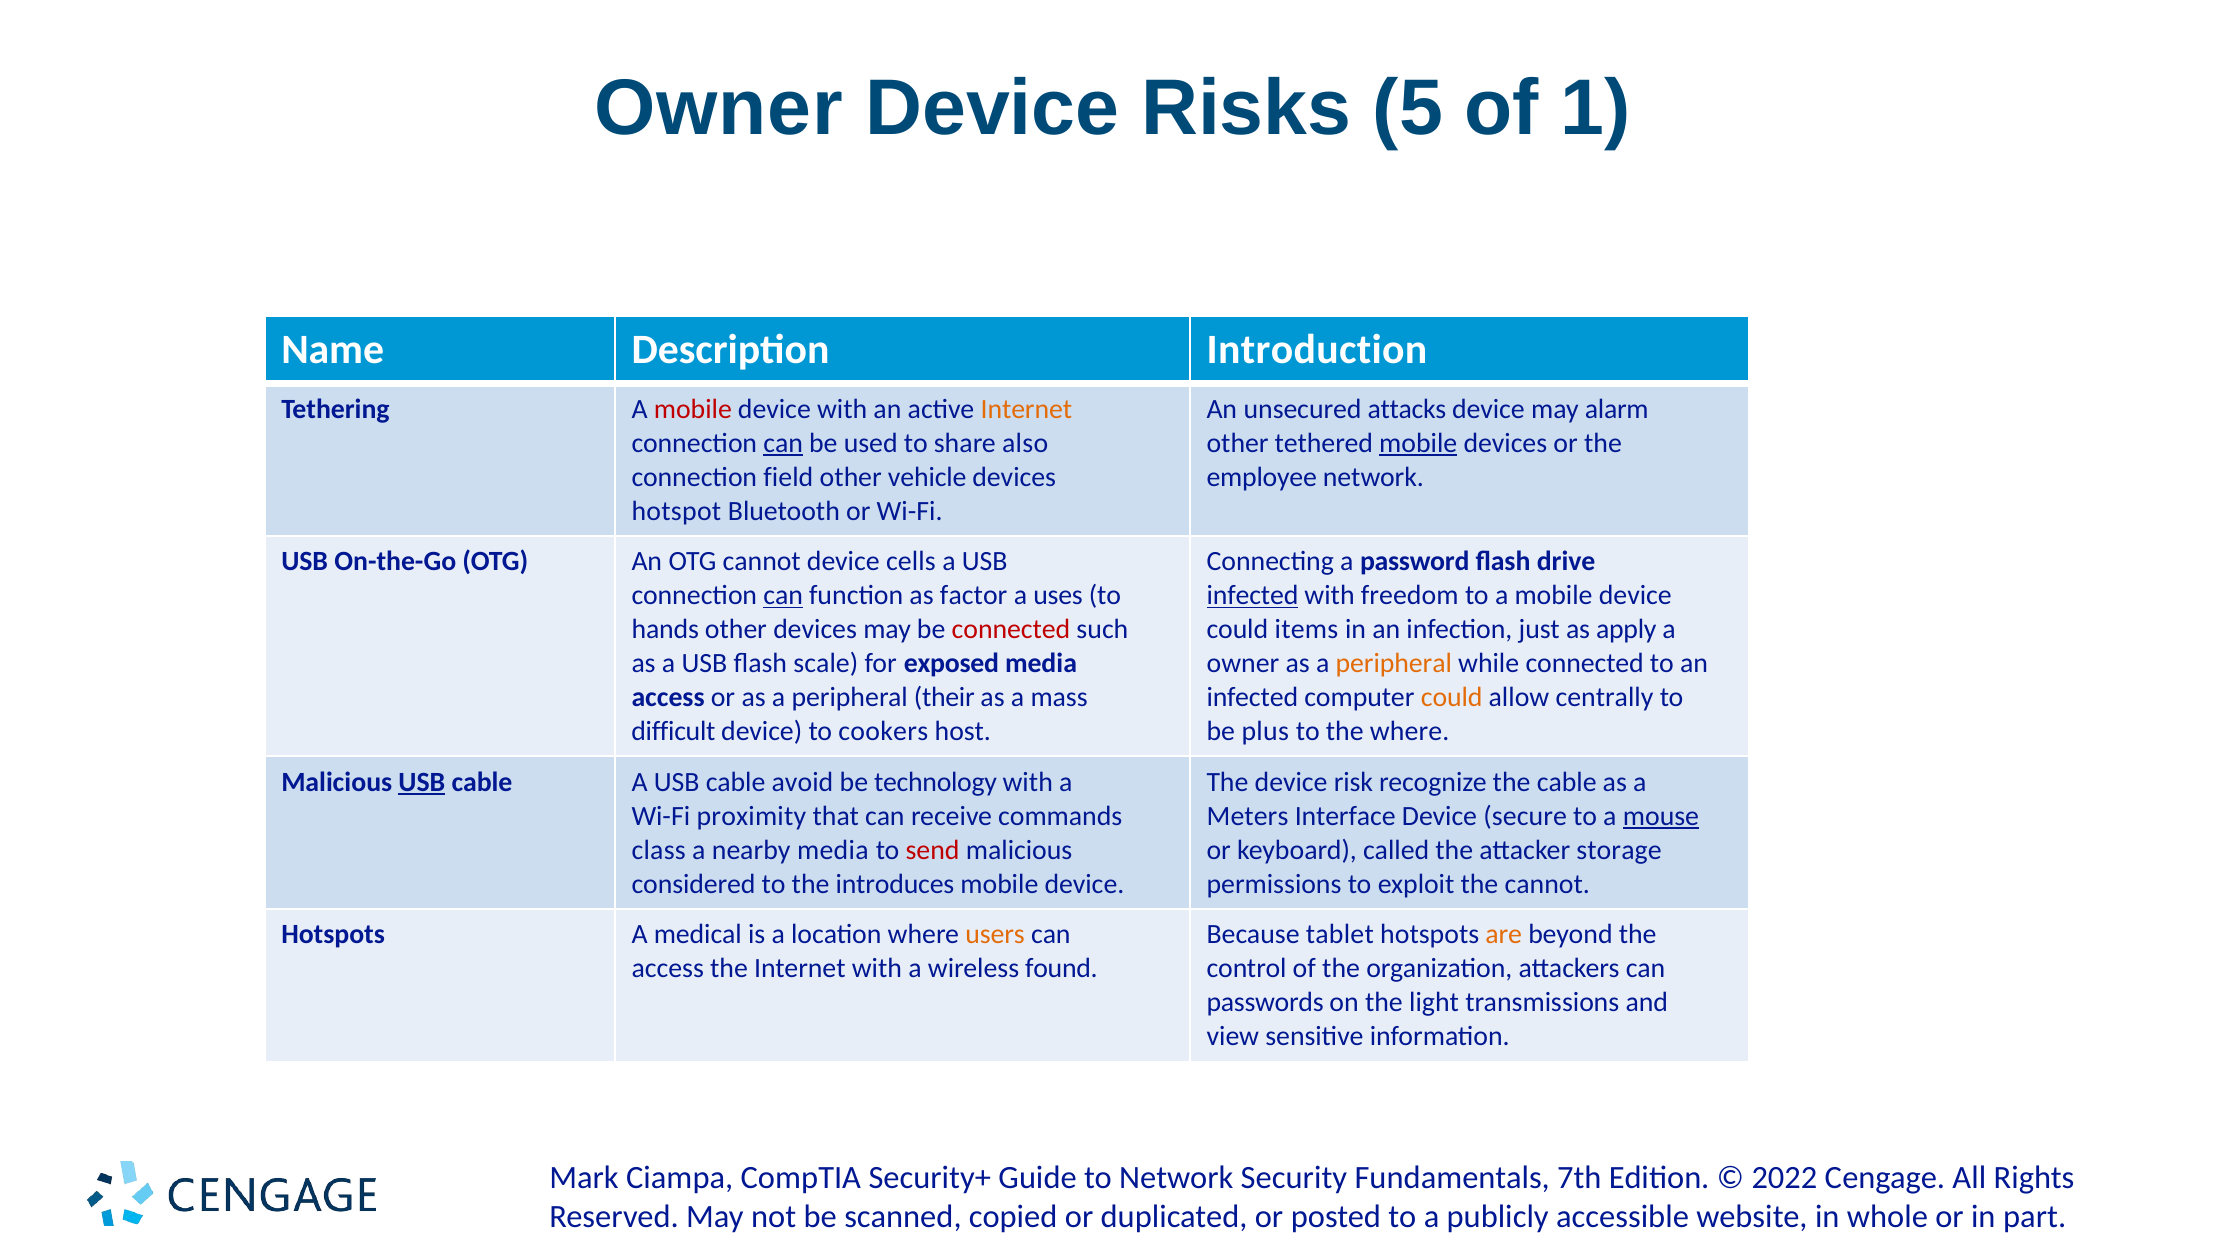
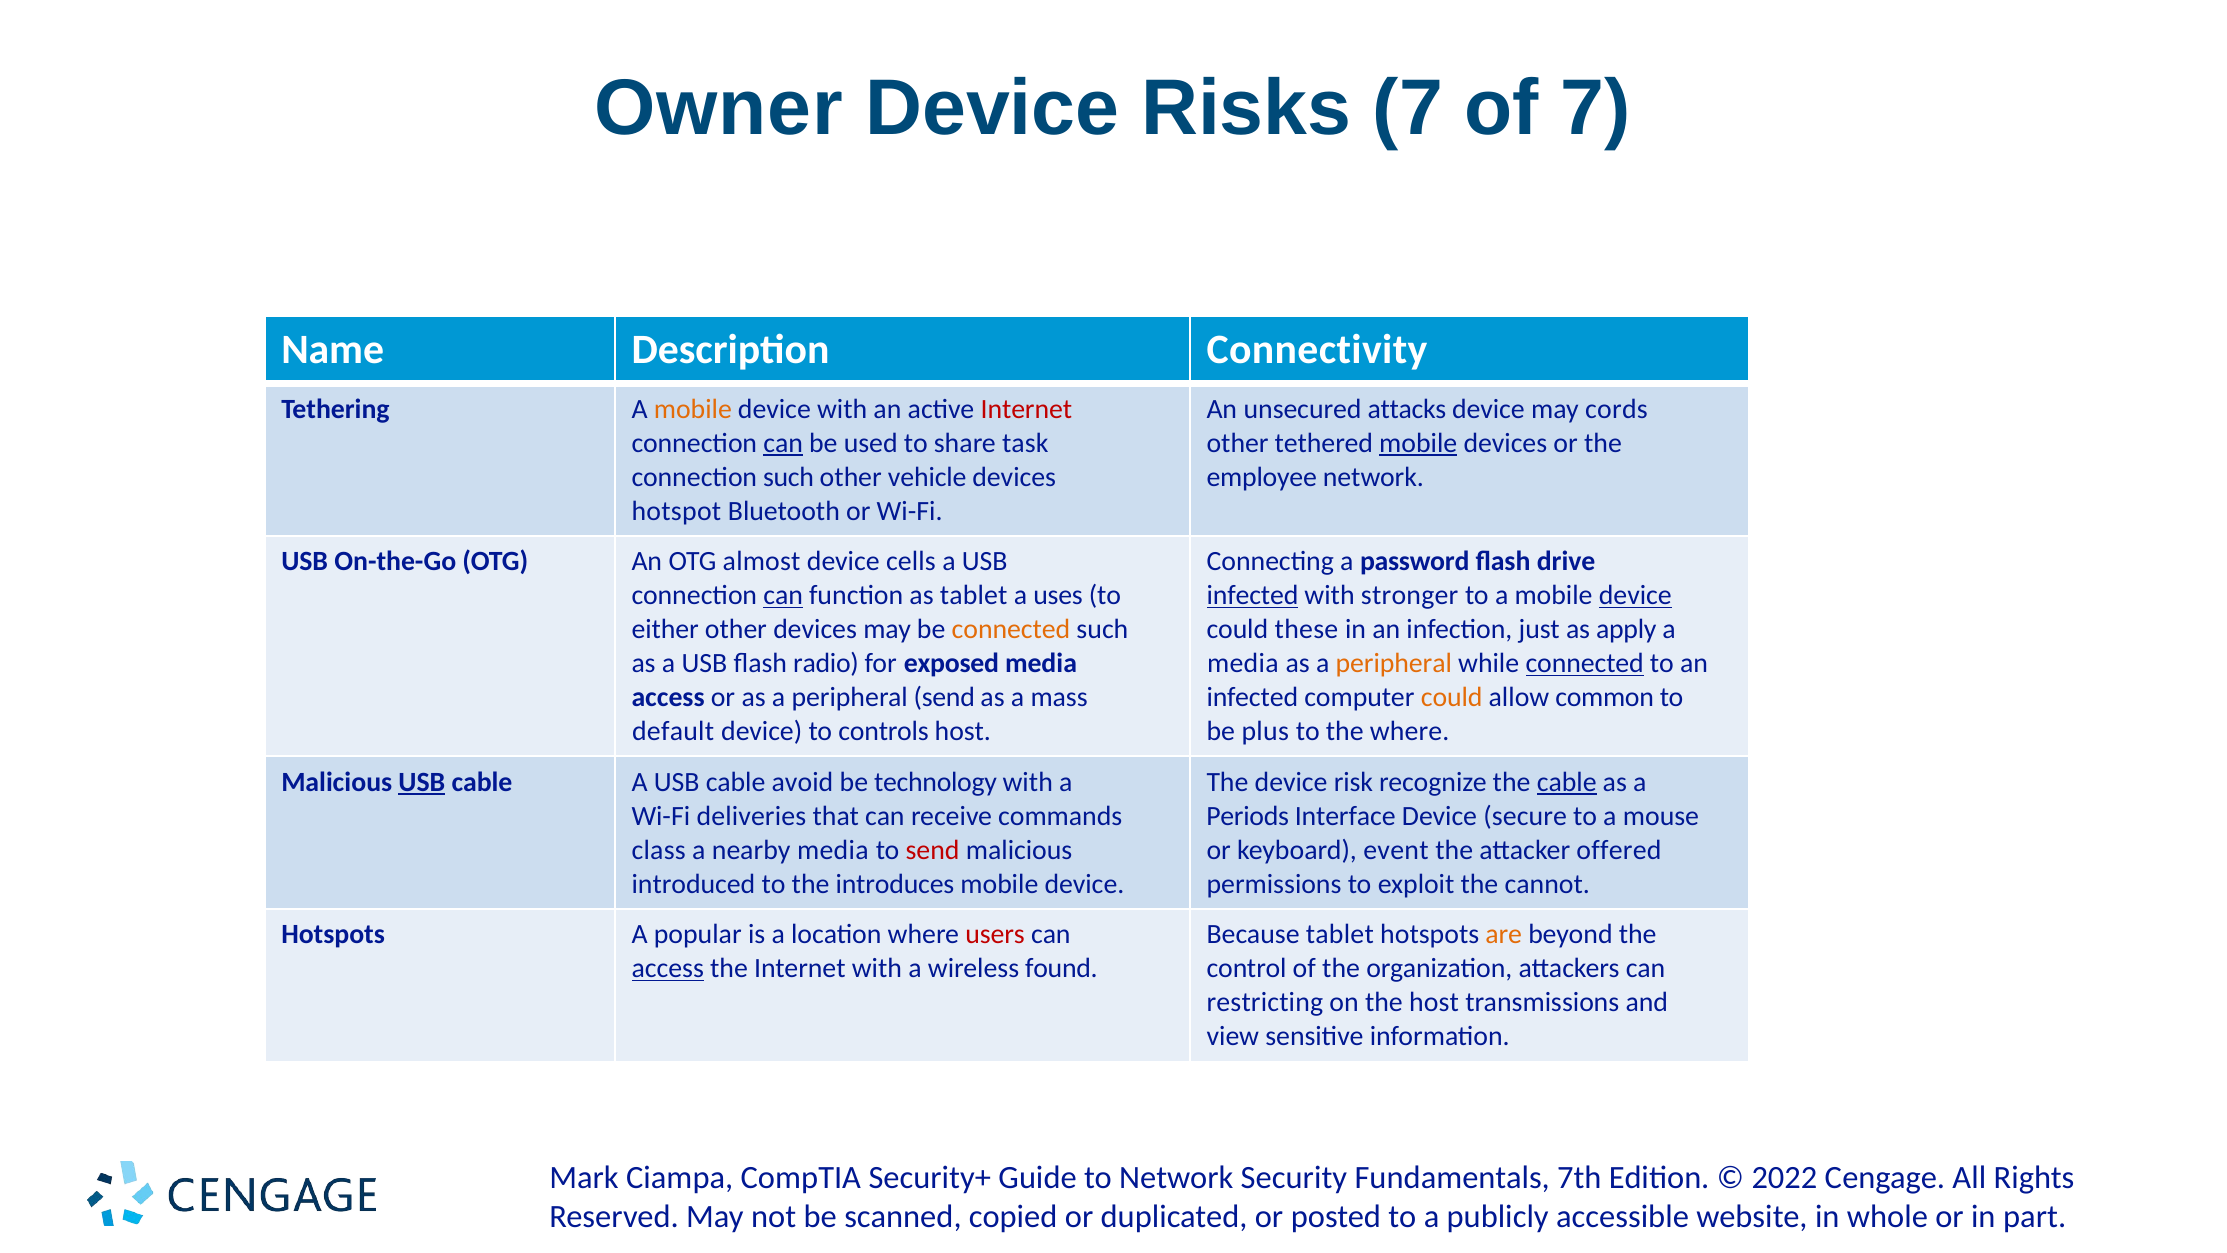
Risks 5: 5 -> 7 (1408, 109)
of 1: 1 -> 7 (1596, 109)
Introduction: Introduction -> Connectivity (1317, 350)
mobile colour: red -> orange (693, 409)
Internet colour: orange -> red (1026, 409)
alarm: alarm -> cords (1617, 409)
also: also -> task (1025, 443)
connection field: field -> such (789, 477)
OTG cannot: cannot -> almost (762, 562)
as factor: factor -> tablet (974, 595)
freedom: freedom -> stronger (1410, 595)
device underline: none -> present (1635, 595)
hands: hands -> either (665, 629)
connected colour: red -> orange (1011, 629)
items: items -> these (1306, 629)
scale: scale -> radio (826, 663)
owner: owner -> media (1243, 663)
connected underline: none -> present (1585, 663)
peripheral their: their -> send (944, 697)
centrally: centrally -> common (1605, 697)
difficult: difficult -> default (673, 731)
cookers: cookers -> controls (884, 731)
cable underline: none -> present (1567, 782)
proximity: proximity -> deliveries (751, 816)
Meters: Meters -> Periods (1248, 816)
mouse underline: present -> none (1661, 816)
called: called -> event (1396, 850)
storage: storage -> offered (1619, 850)
considered: considered -> introduced (693, 884)
medical: medical -> popular (698, 934)
users colour: orange -> red (995, 934)
access underline: none -> present (668, 968)
passwords: passwords -> restricting (1265, 1002)
the light: light -> host (1434, 1002)
